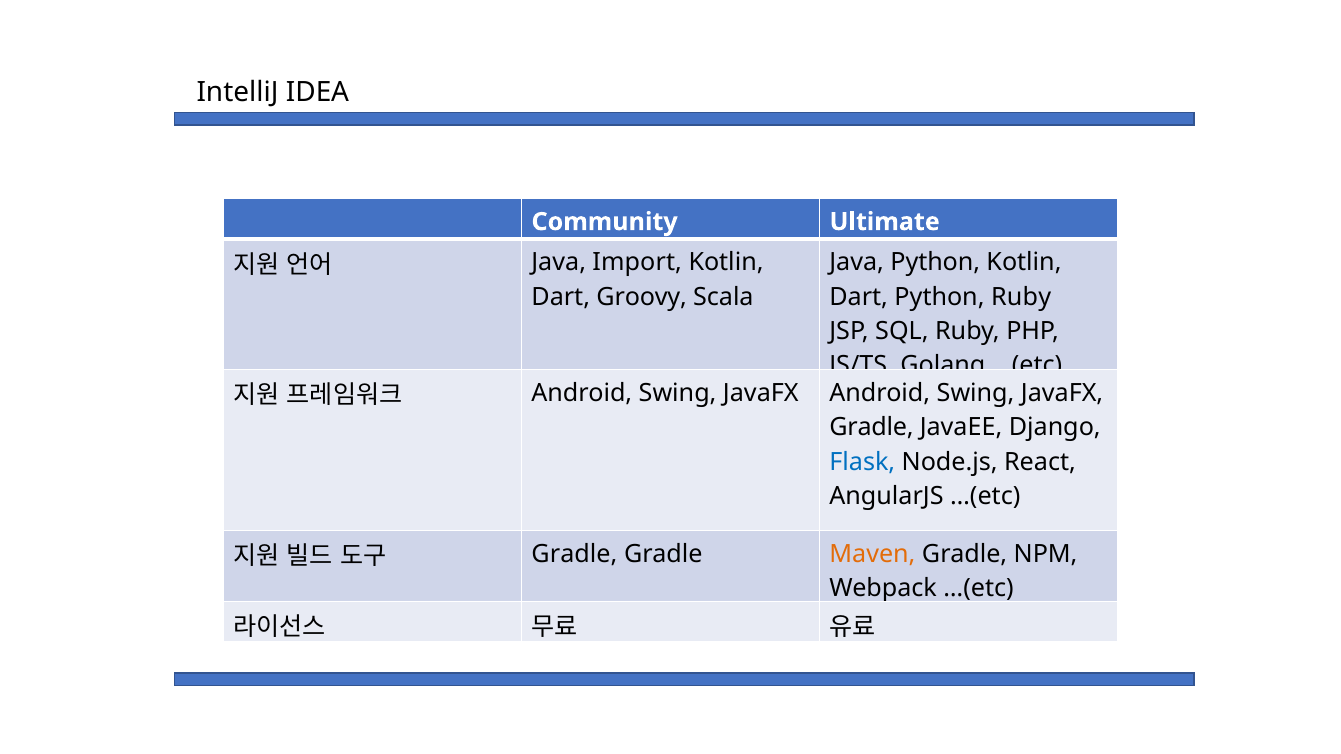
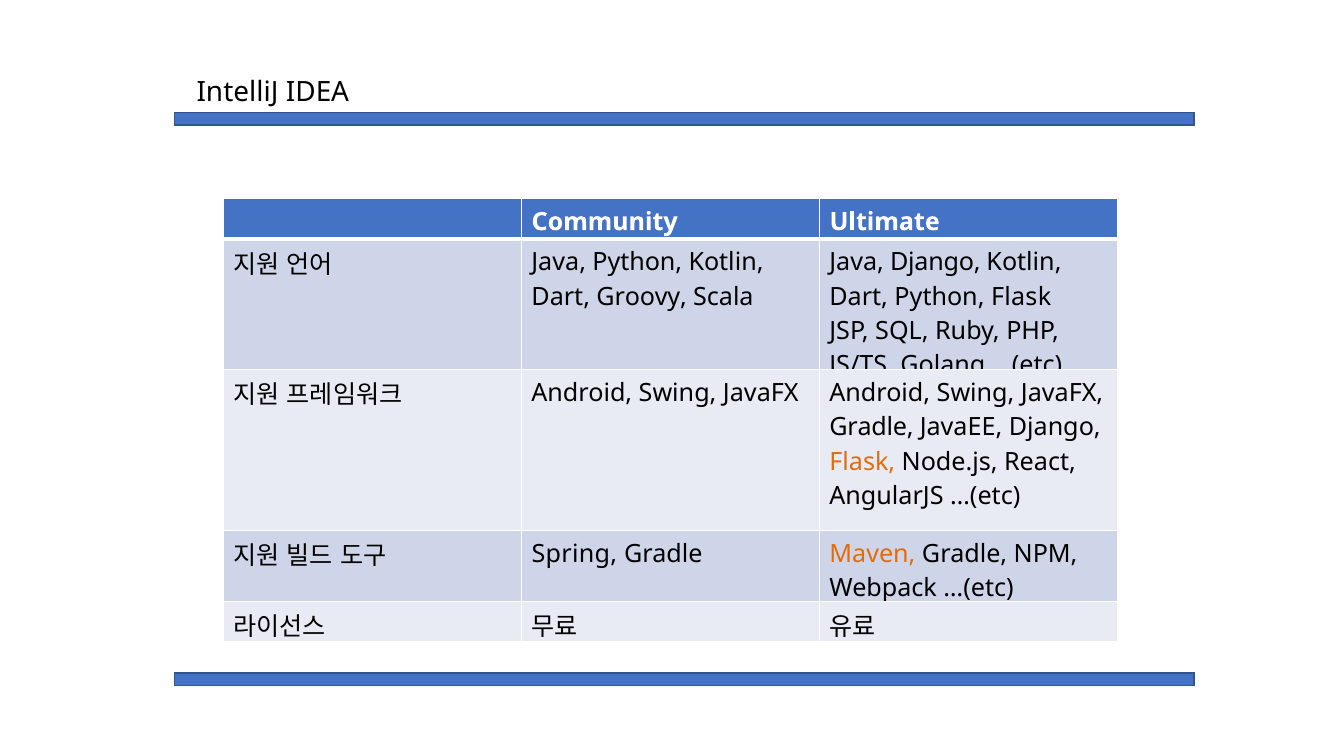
Java Import: Import -> Python (637, 263)
Java Python: Python -> Django (935, 263)
Python Ruby: Ruby -> Flask (1021, 297)
Flask colour: blue -> orange (862, 462)
Gradle: Gradle -> Spring (574, 554)
